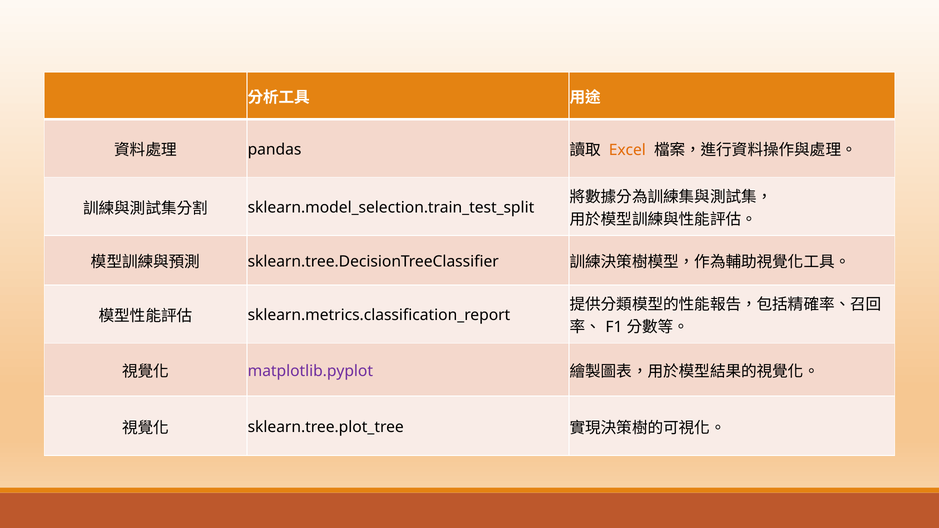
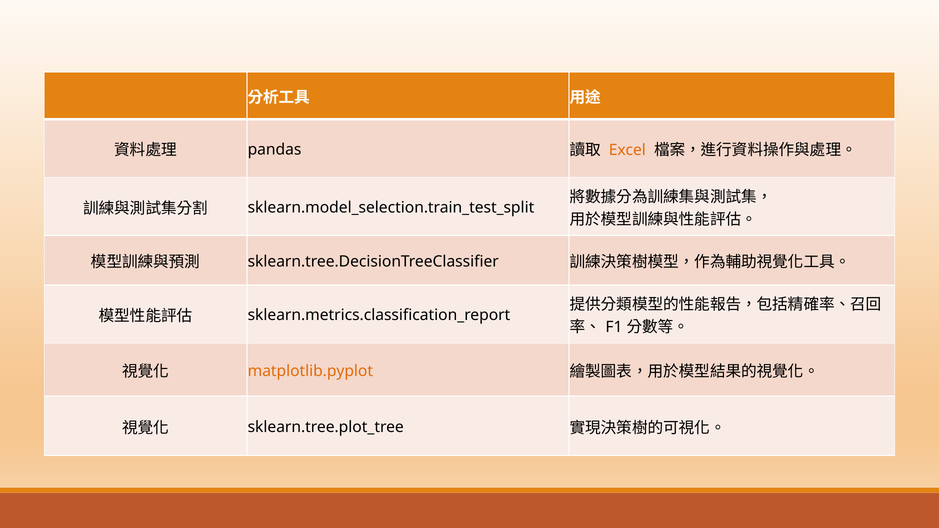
matplotlib.pyplot colour: purple -> orange (310, 371)
